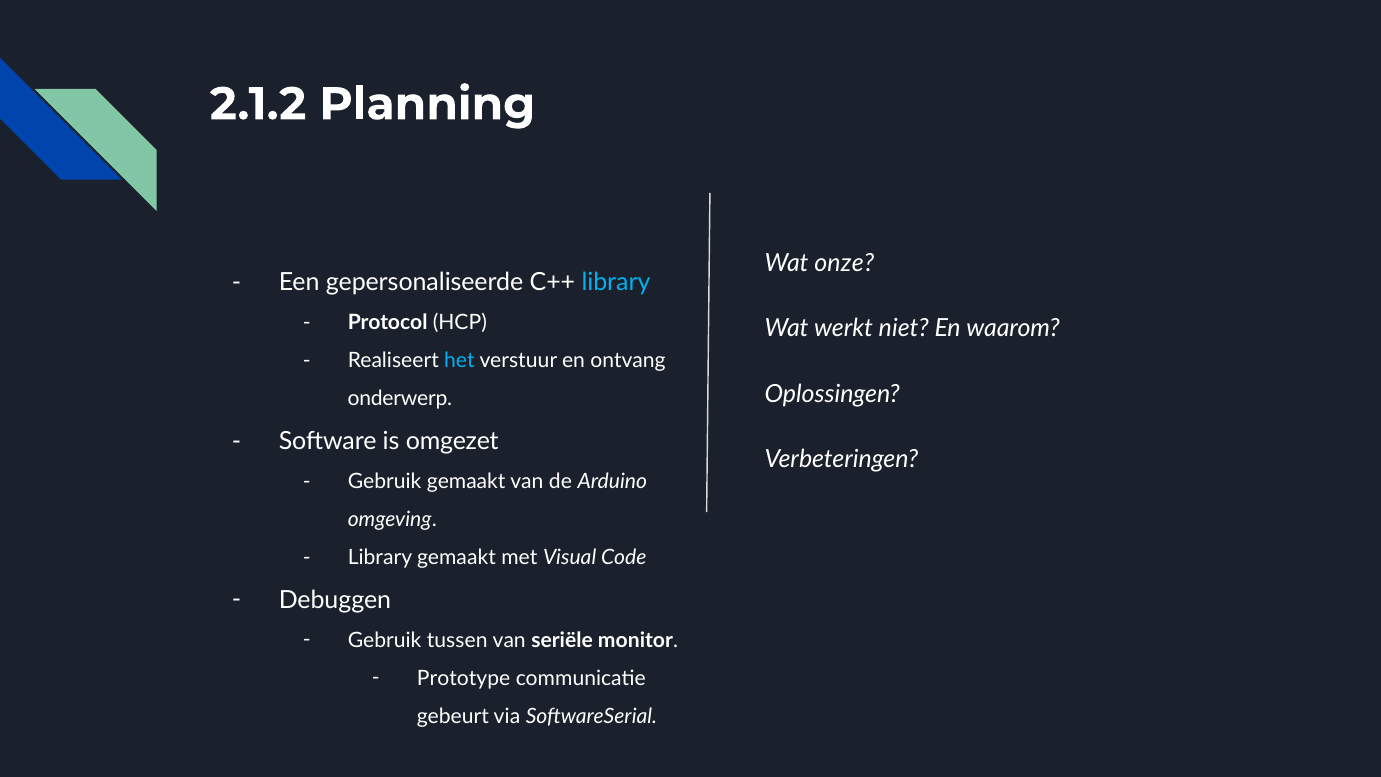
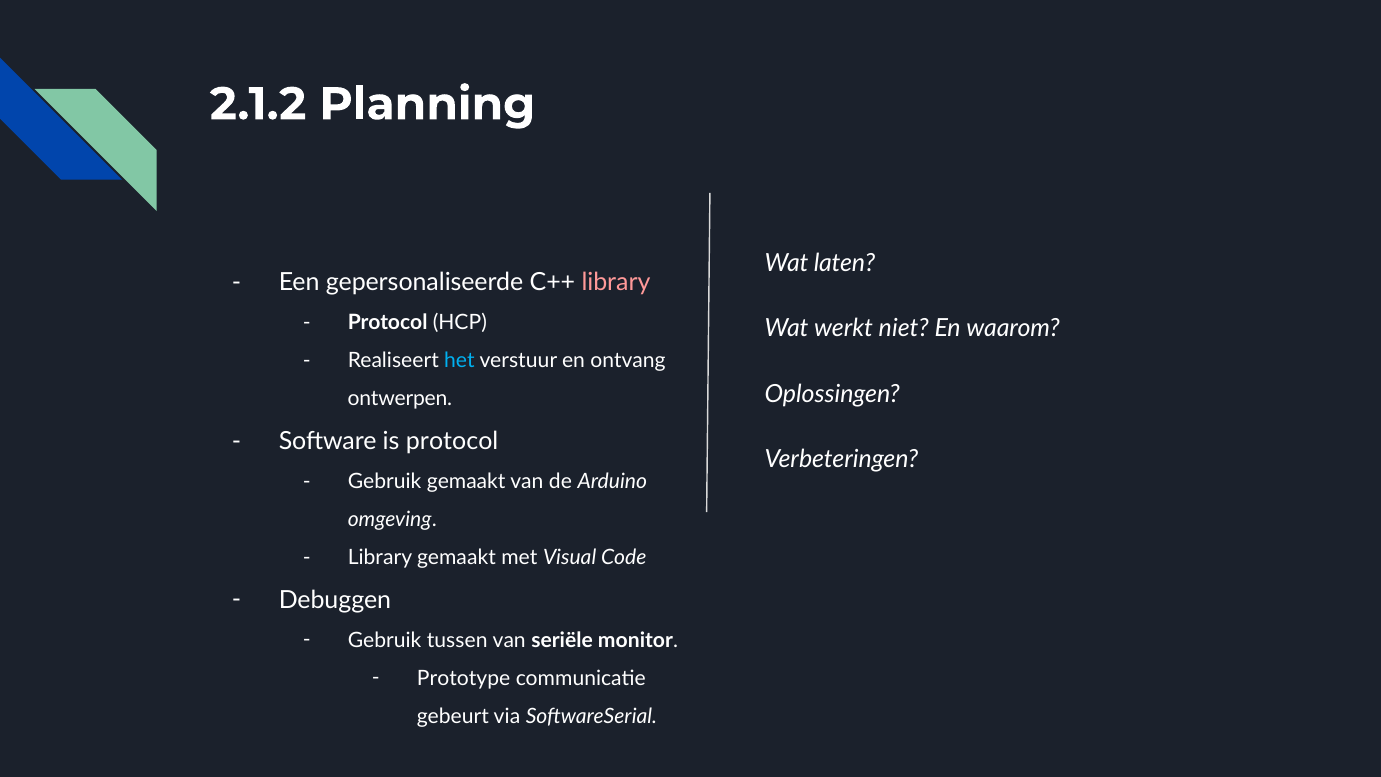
onze: onze -> laten (845, 264)
library colour: light blue -> pink (616, 282)
onderwerp: onderwerp -> ontwerpen (400, 398)
is omgezet: omgezet -> protocol (452, 441)
